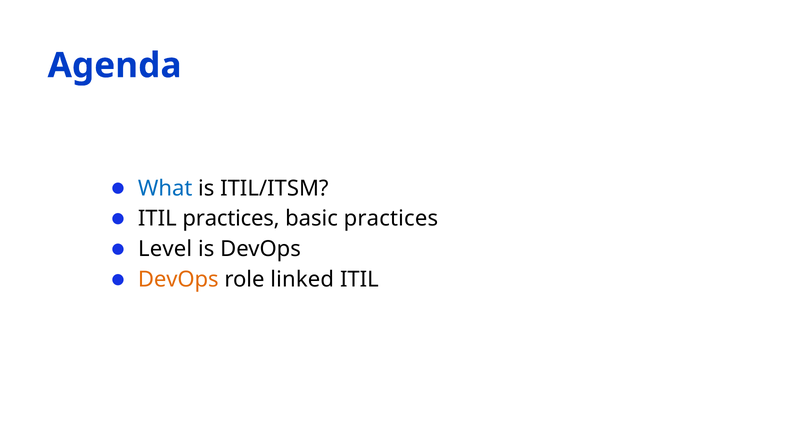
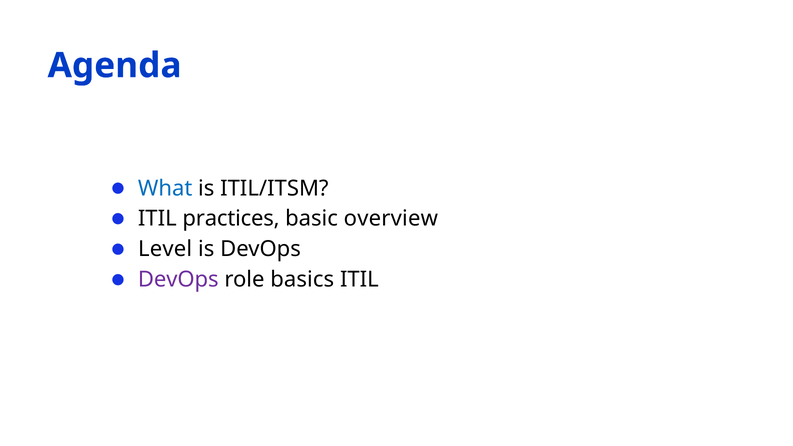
basic practices: practices -> overview (391, 219)
DevOps colour: orange -> purple (178, 280)
linked: linked -> basics (302, 280)
